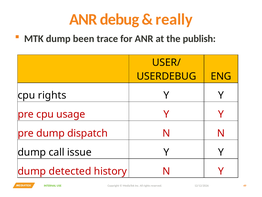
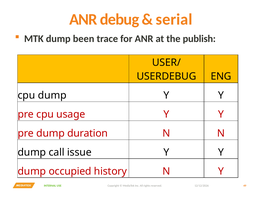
really: really -> serial (174, 19)
cpu rights: rights -> dump (52, 95)
dispatch: dispatch -> duration (88, 133)
detected: detected -> occupied (70, 171)
